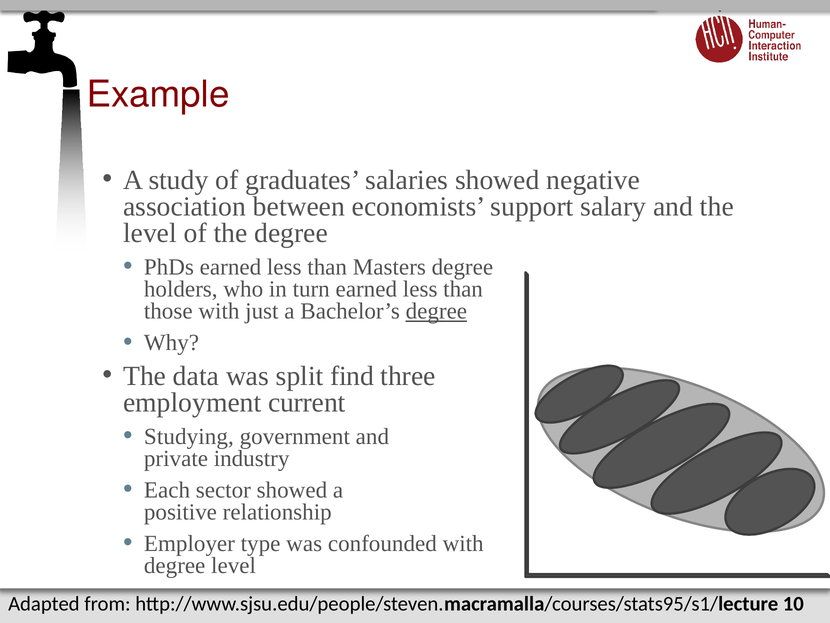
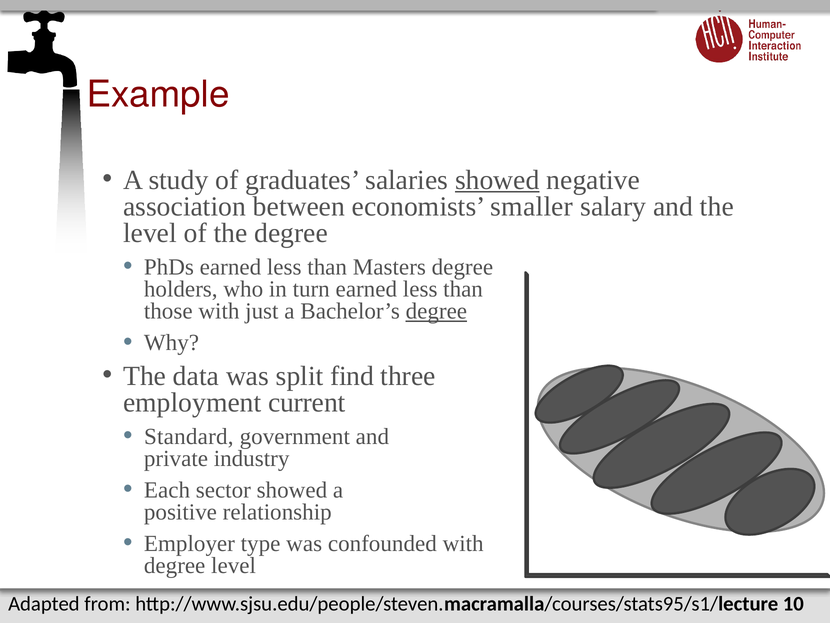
showed underline: none -> present (497, 180)
support: support -> smaller (532, 206)
Studying: Studying -> Standard (189, 436)
